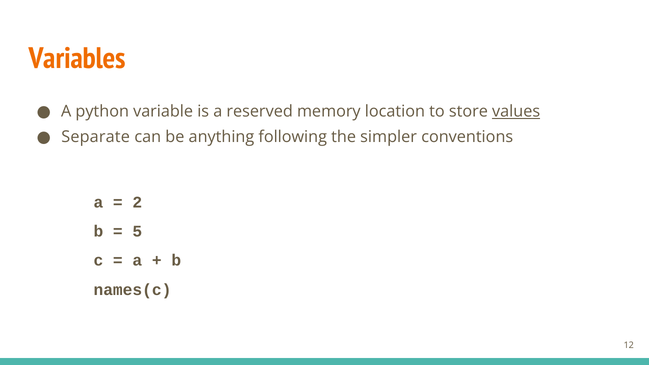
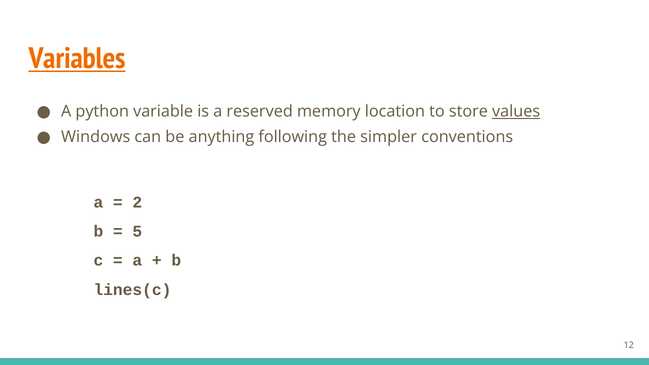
Variables underline: none -> present (77, 59)
Separate: Separate -> Windows (96, 137)
names(c: names(c -> lines(c (132, 290)
